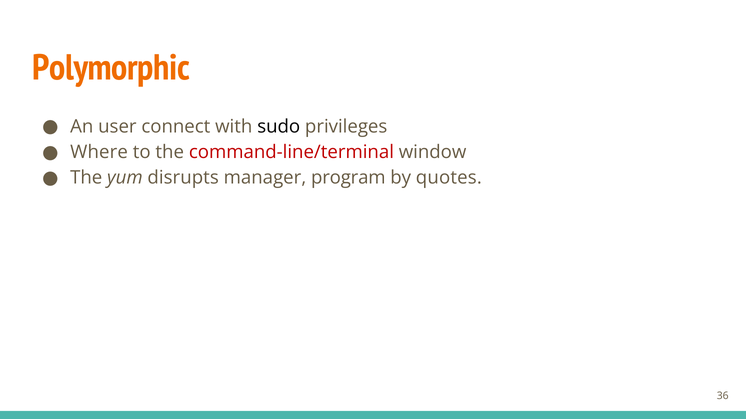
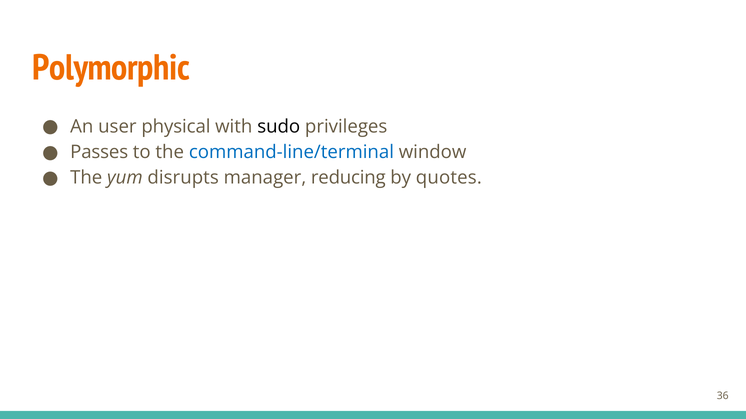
connect: connect -> physical (176, 127)
Where: Where -> Passes (99, 152)
command-line/terminal colour: red -> blue (291, 152)
program: program -> reducing (348, 178)
